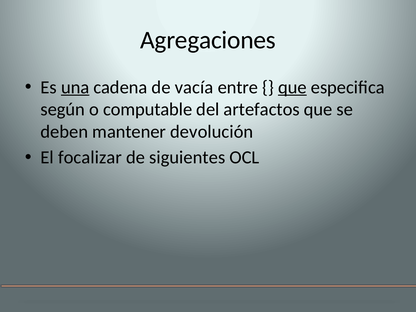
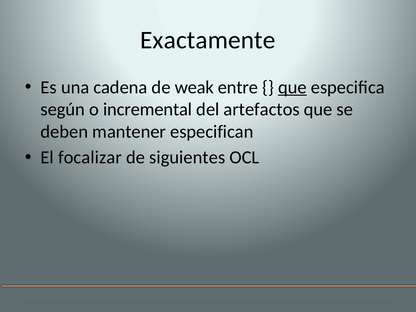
Agregaciones: Agregaciones -> Exactamente (208, 40)
una underline: present -> none (75, 87)
vacía: vacía -> weak (194, 87)
computable: computable -> incremental (148, 109)
devolución: devolución -> especifican (212, 132)
